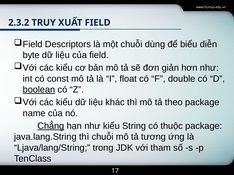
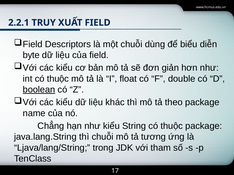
2.3.2: 2.3.2 -> 2.2.1 (19, 23)
int có const: const -> thuộc (58, 79)
Chẳng underline: present -> none (51, 126)
